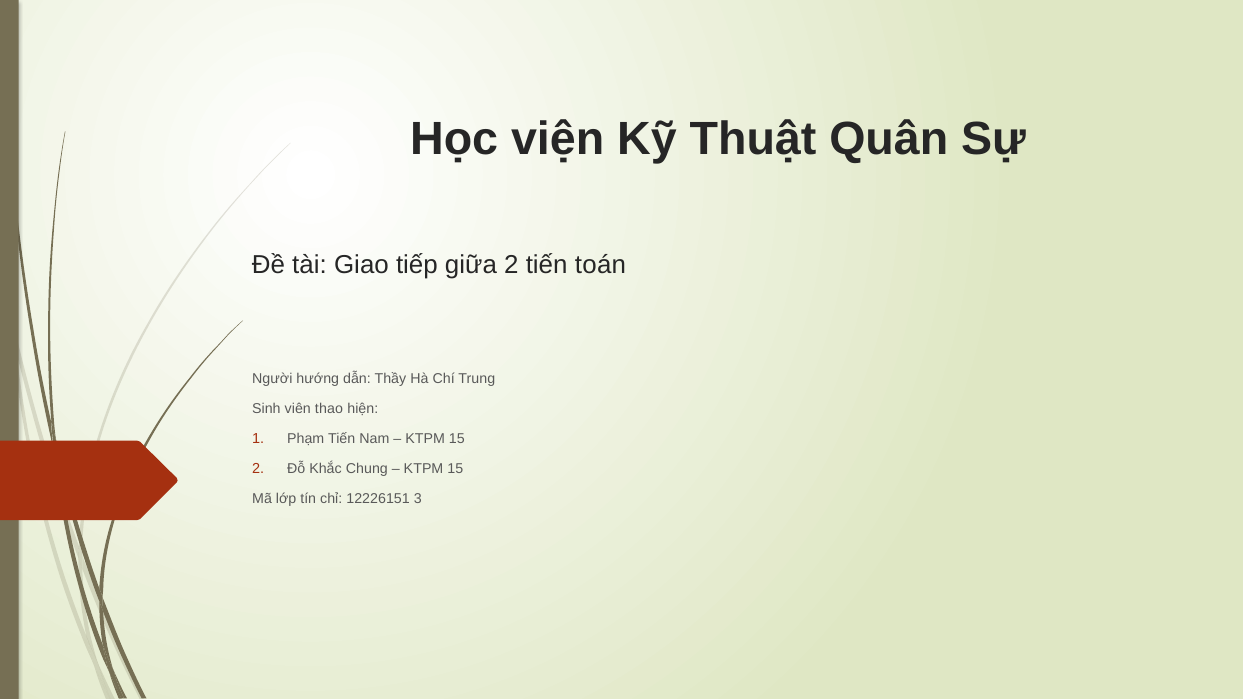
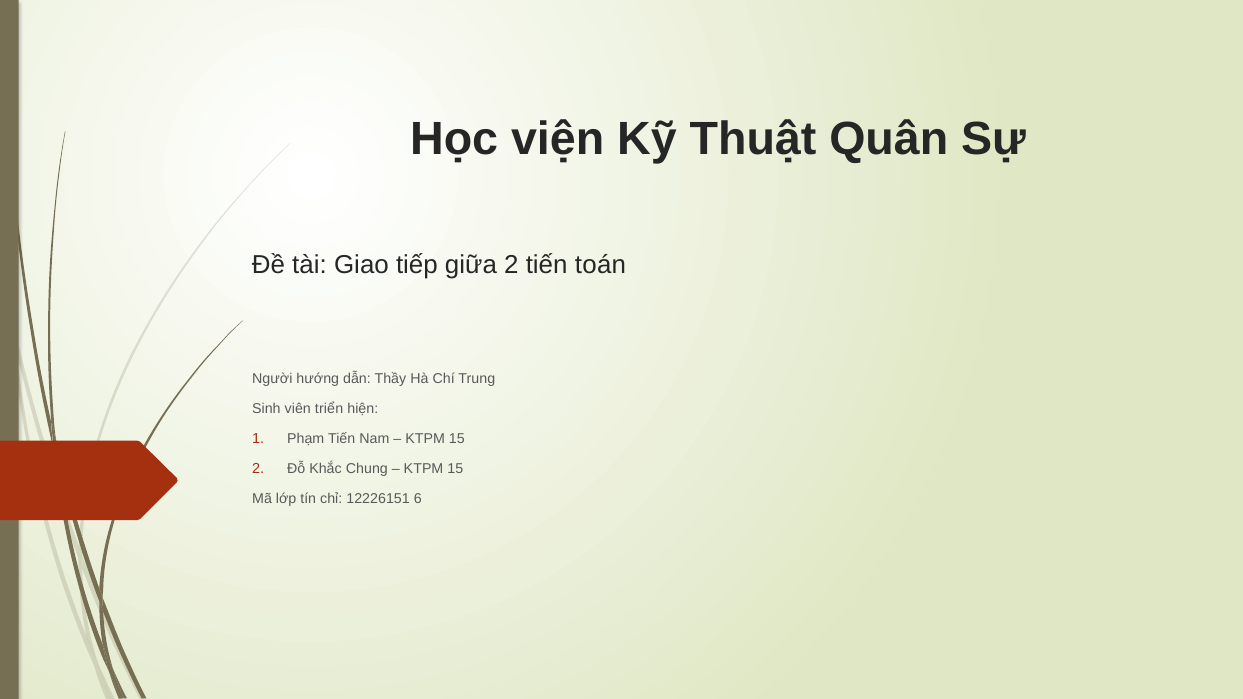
thao: thao -> triển (329, 408)
3: 3 -> 6 (418, 499)
